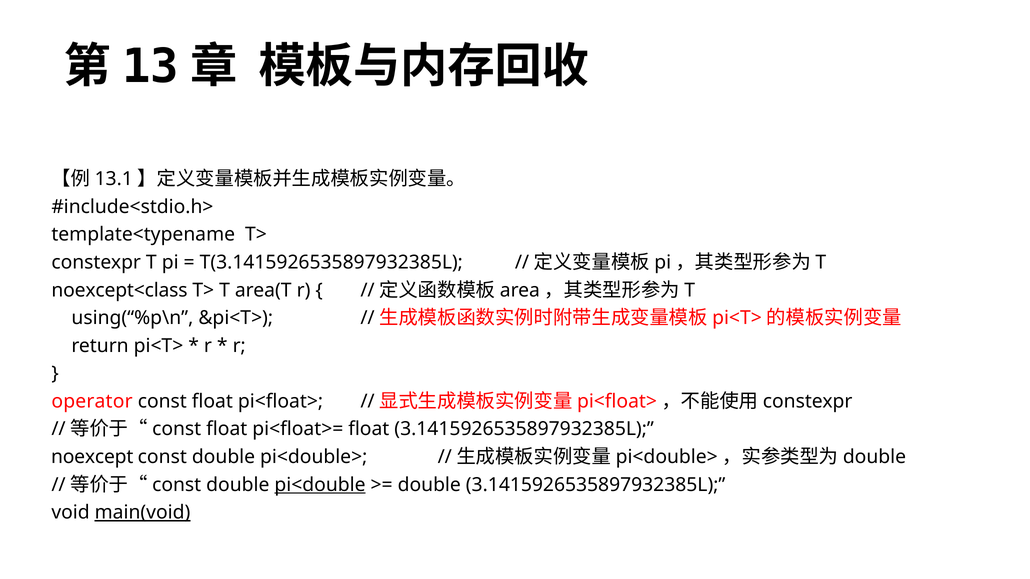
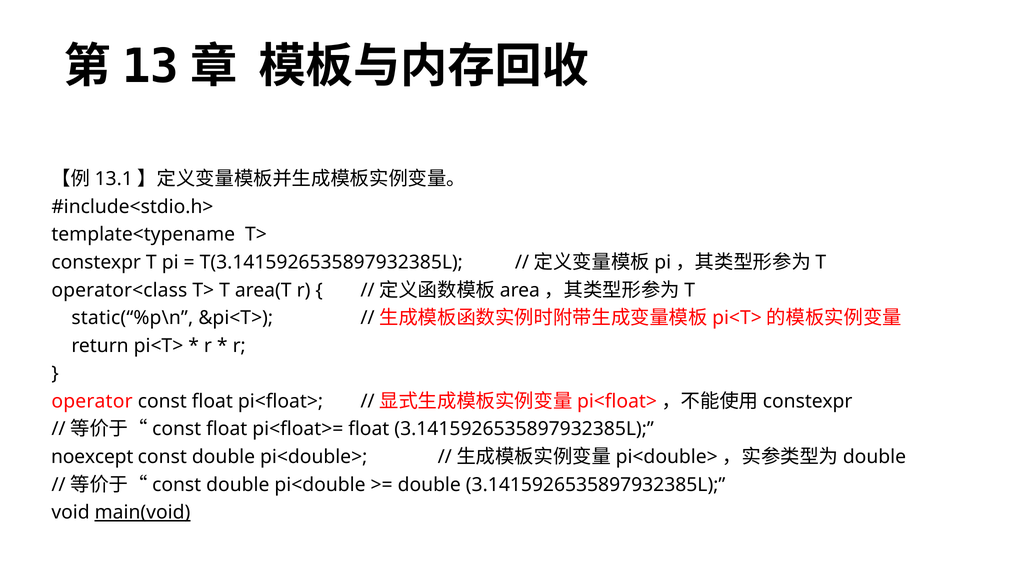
noexcept<class: noexcept<class -> operator<class (119, 290)
using(“%p\n: using(“%p\n -> static(“%p\n (132, 318)
pi<double underline: present -> none (320, 485)
